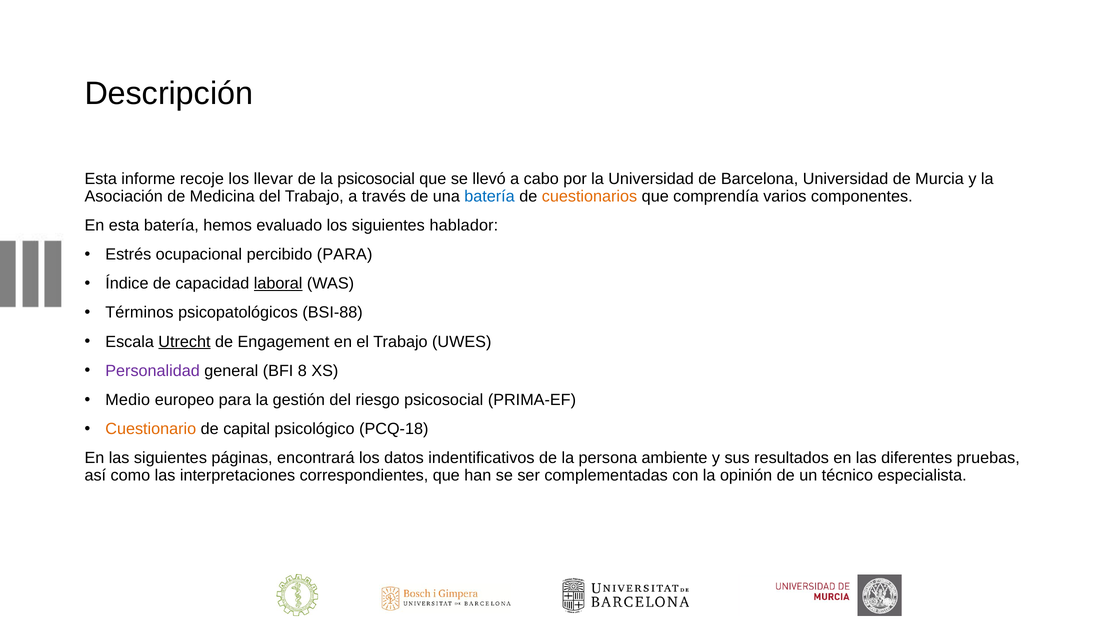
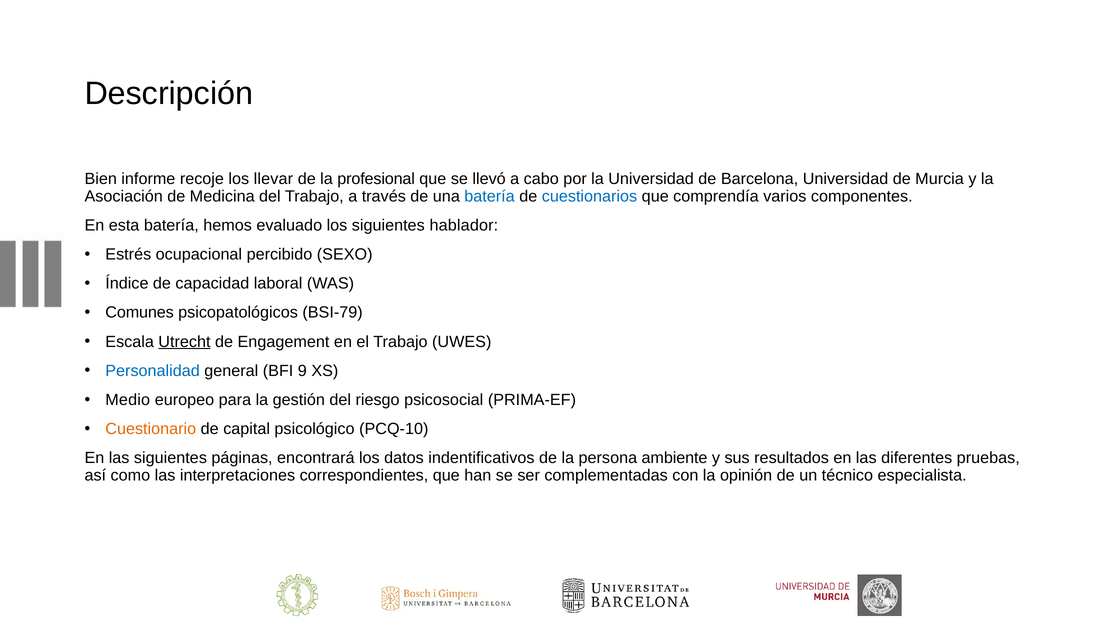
Esta: Esta -> Bien (101, 179)
la psicosocial: psicosocial -> profesional (376, 179)
cuestionarios colour: orange -> blue (589, 196)
percibido PARA: PARA -> SEXO (345, 254)
laboral underline: present -> none (278, 283)
Términos: Términos -> Comunes (140, 313)
BSI-88: BSI-88 -> BSI-79 (333, 313)
Personalidad colour: purple -> blue (153, 371)
8: 8 -> 9 (302, 371)
PCQ-18: PCQ-18 -> PCQ-10 (394, 429)
